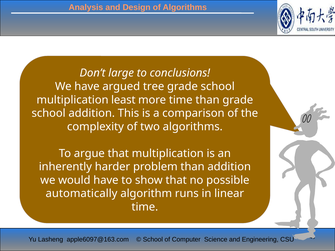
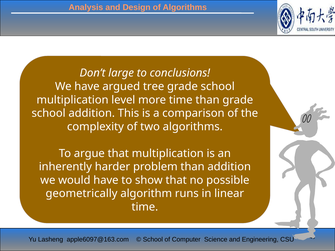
least: least -> level (123, 100)
automatically: automatically -> geometrically (82, 194)
